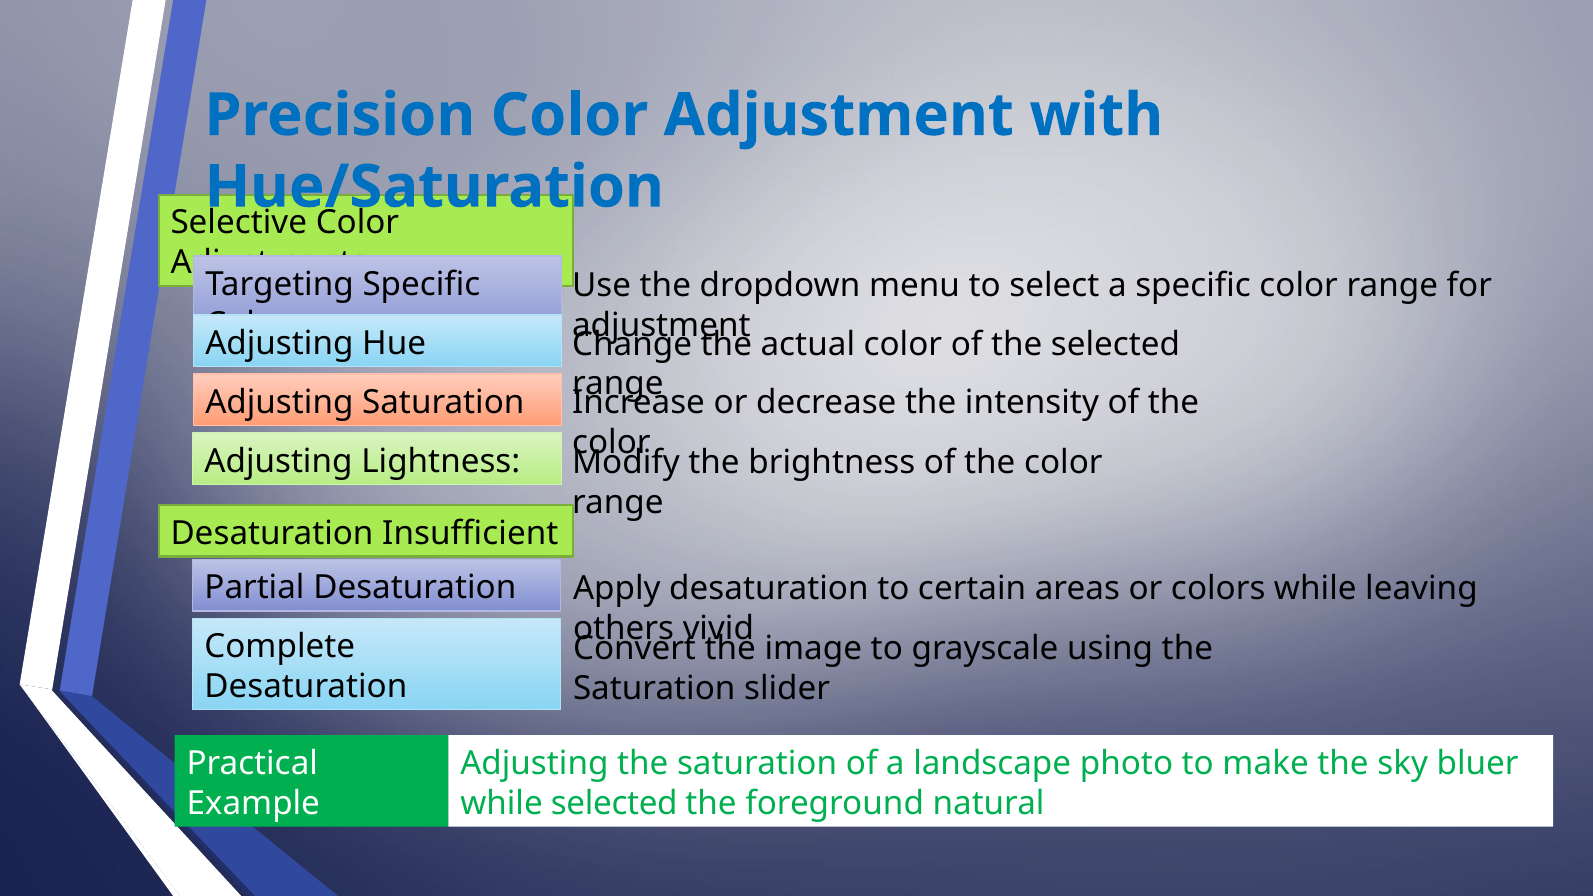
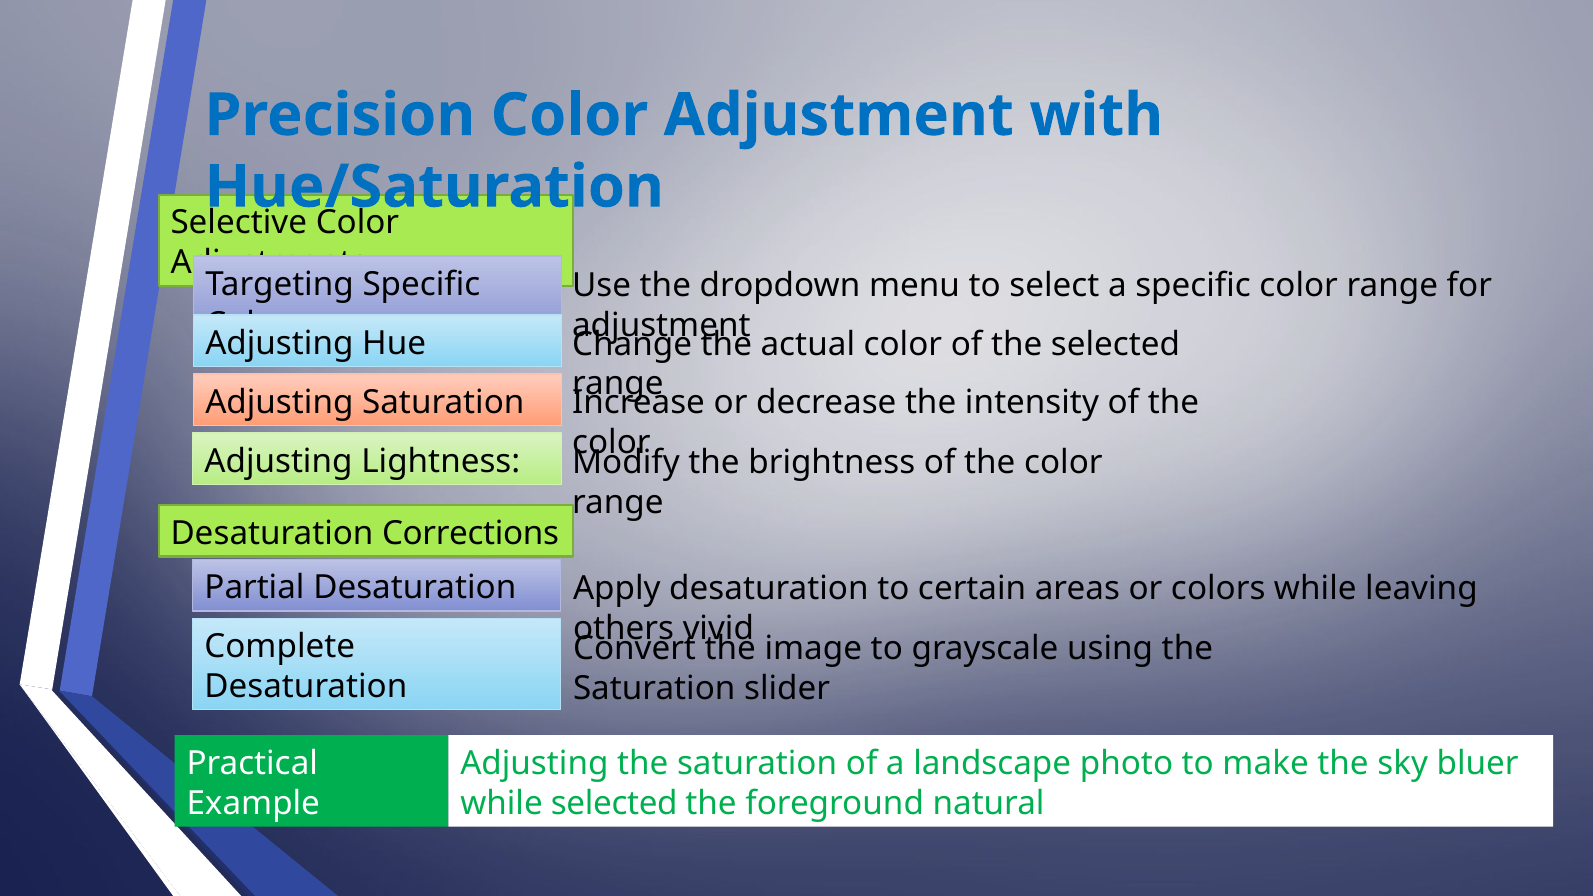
Insufficient: Insufficient -> Corrections (471, 533)
